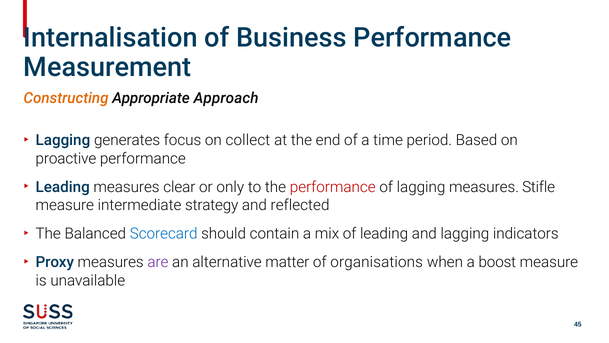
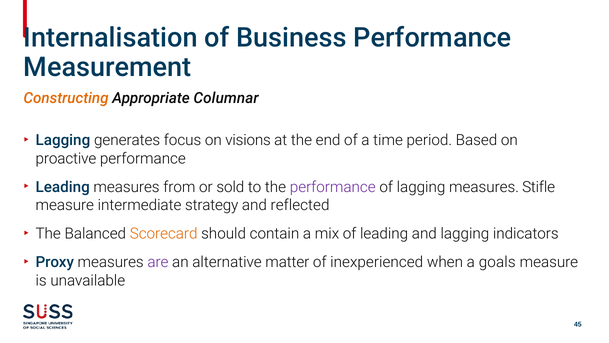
Approach: Approach -> Columnar (226, 98)
collect: collect -> visions (248, 140)
clear: clear -> from (179, 187)
only: only -> sold (230, 187)
performance colour: red -> purple (333, 187)
Scorecard colour: blue -> orange (164, 233)
organisations: organisations -> inexperienced (377, 262)
boost: boost -> goals (497, 262)
